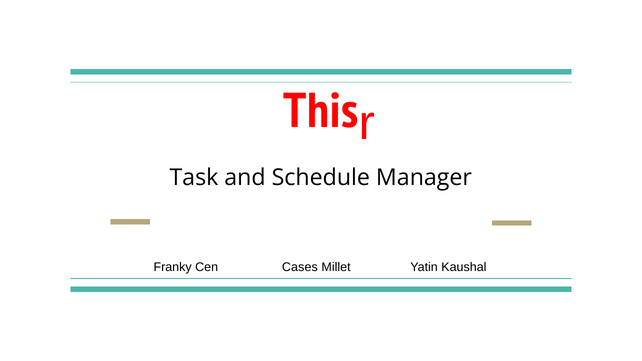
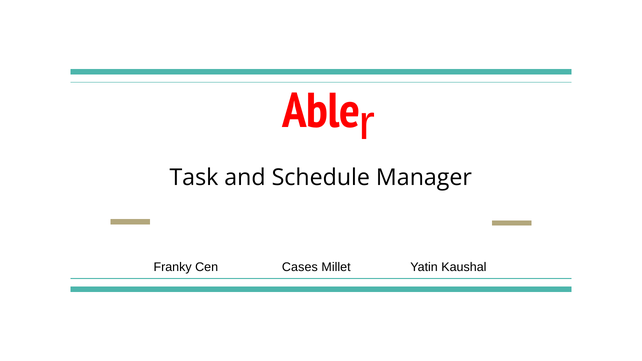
This: This -> Able (321, 111)
